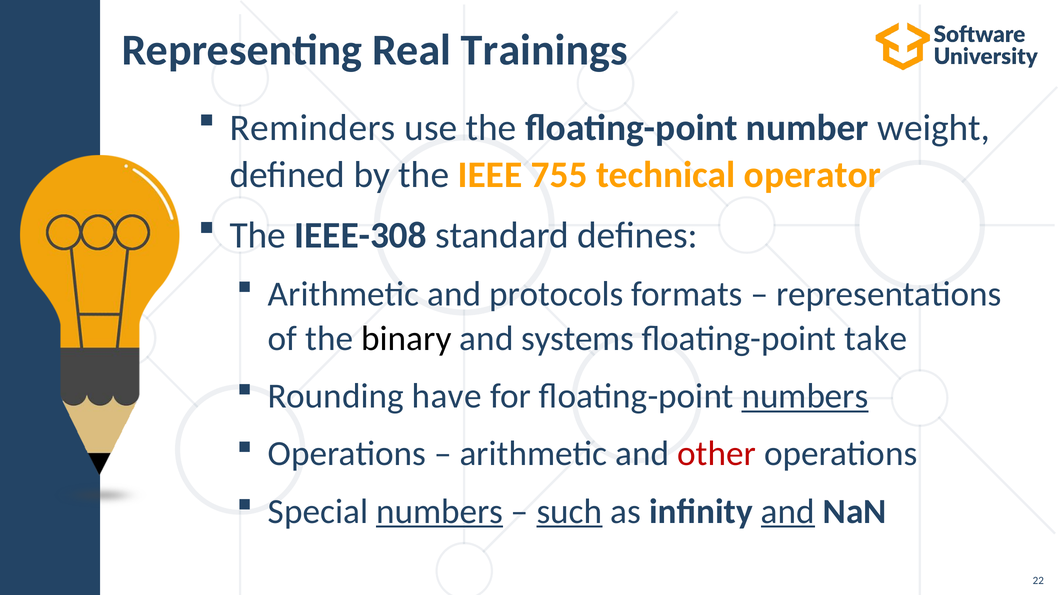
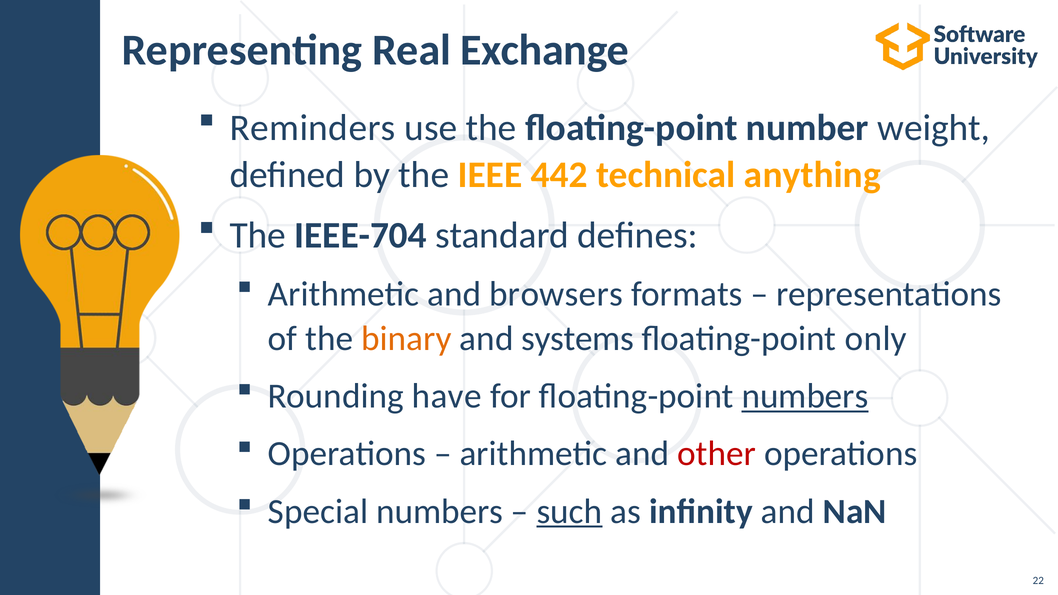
Trainings: Trainings -> Exchange (545, 50)
755: 755 -> 442 (559, 175)
operator: operator -> anything (812, 175)
IEEE-308: IEEE-308 -> IEEE-704 (361, 235)
protocols: protocols -> browsers (556, 294)
binary colour: black -> orange (406, 339)
take: take -> only (876, 339)
numbers underline: present -> none (440, 512)
and underline: present -> none (788, 512)
